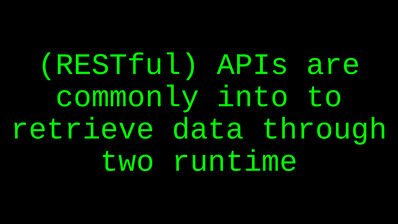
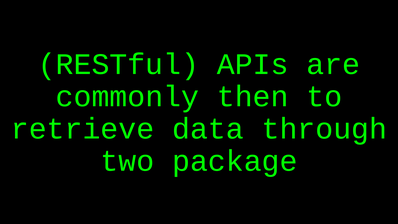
into: into -> then (253, 96)
runtime: runtime -> package (235, 161)
